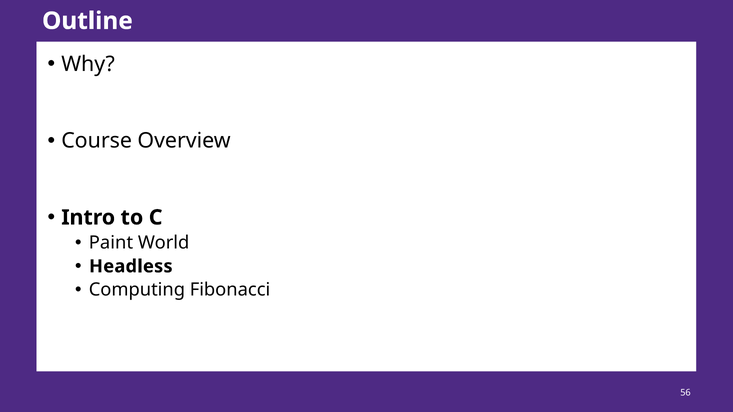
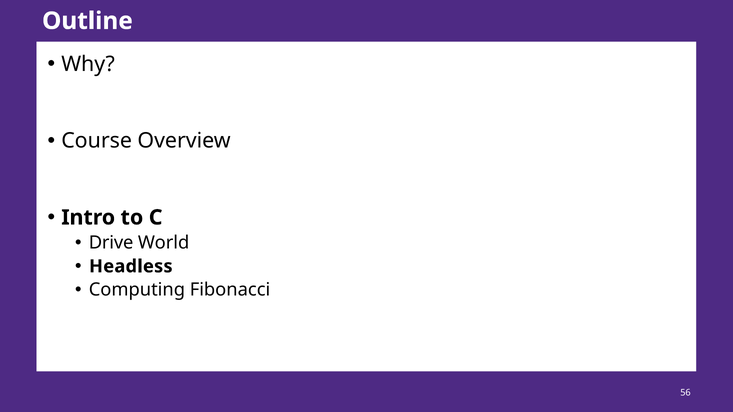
Paint: Paint -> Drive (111, 243)
